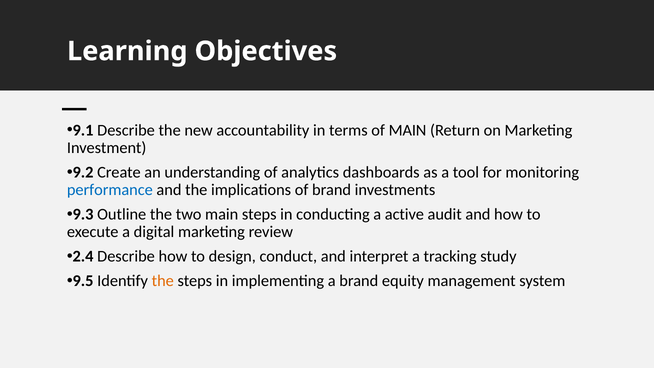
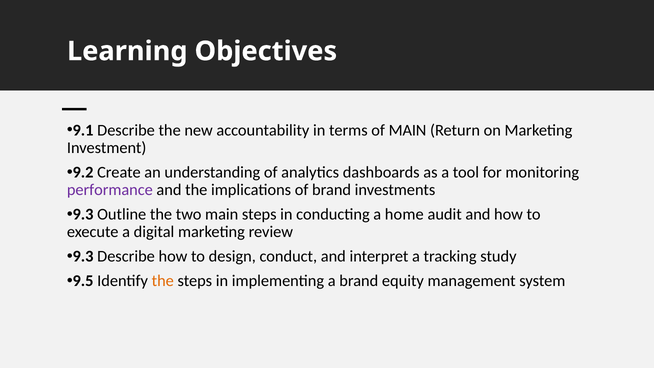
performance colour: blue -> purple (110, 190)
active: active -> home (404, 214)
2.4: 2.4 -> 9.3 (83, 256)
